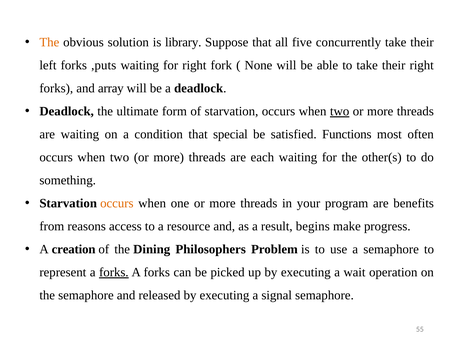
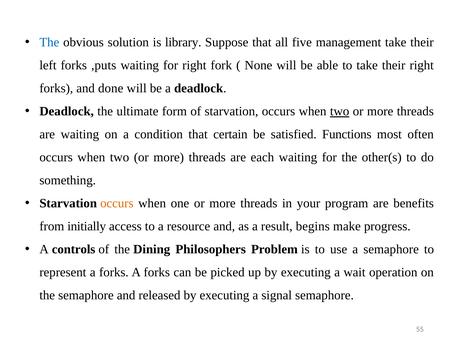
The colour: orange -> blue (49, 42)
concurrently: concurrently -> management (348, 42)
array: array -> done (111, 88)
special: special -> certain (230, 134)
reasons: reasons -> initially (87, 226)
creation: creation -> controls (74, 249)
forks underline: present -> none (114, 272)
